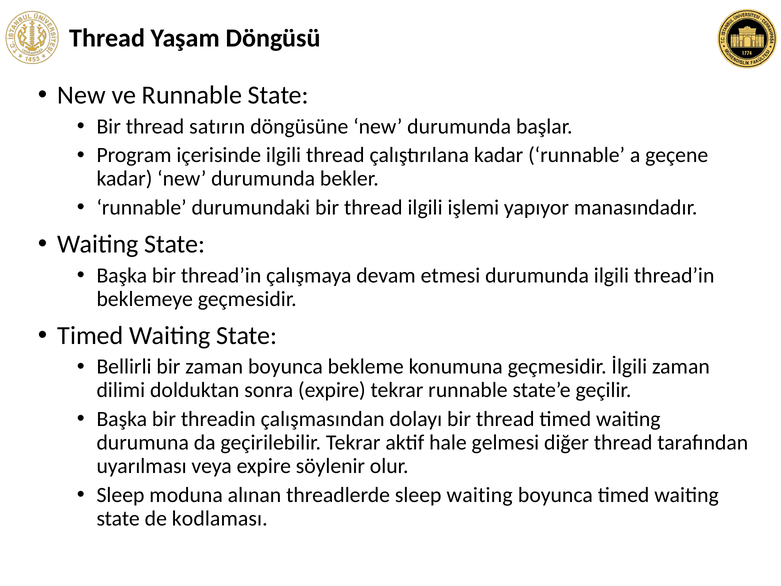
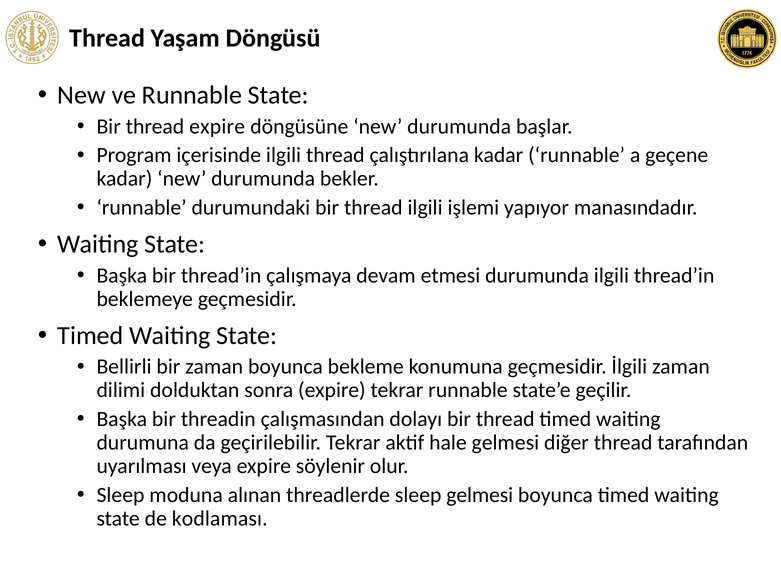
thread satırın: satırın -> expire (217, 126)
sleep waiting: waiting -> gelmesi (480, 495)
